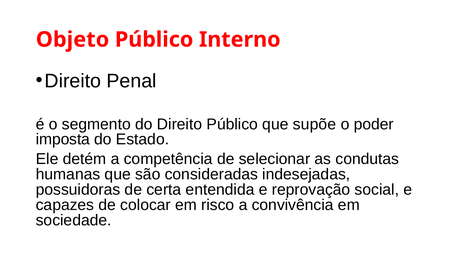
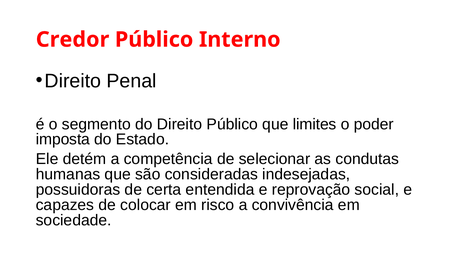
Objeto: Objeto -> Credor (73, 39)
supõe: supõe -> limites (315, 124)
